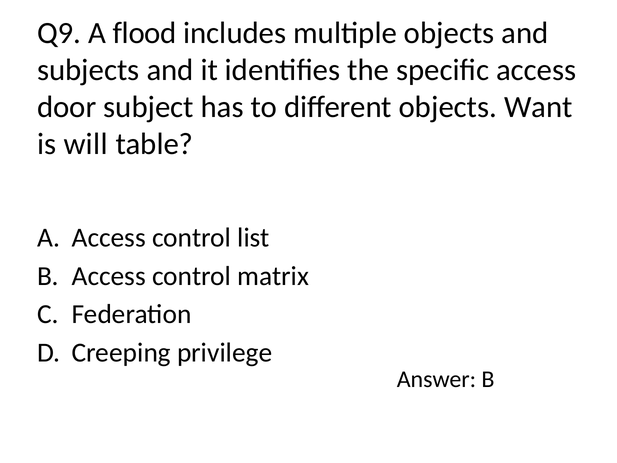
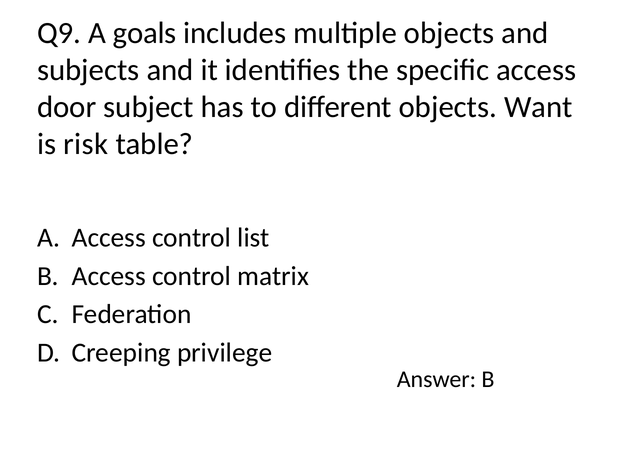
flood: flood -> goals (145, 33)
will: will -> risk (86, 144)
